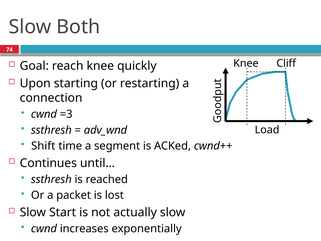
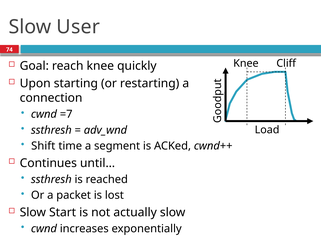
Both: Both -> User (78, 27)
=3: =3 -> =7 (66, 114)
